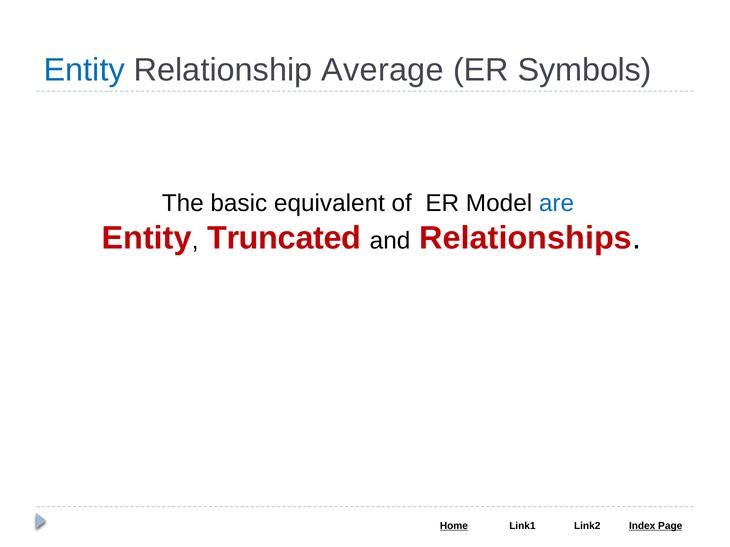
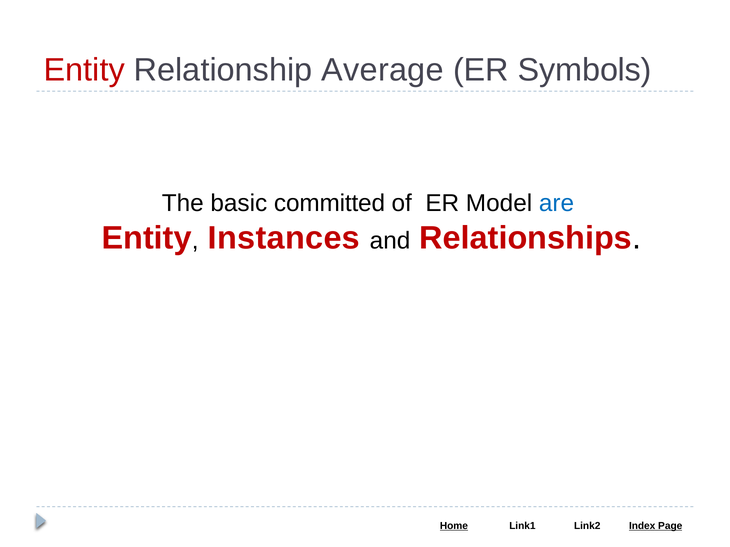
Entity colour: blue -> red (84, 70)
equivalent: equivalent -> committed (330, 203)
Truncated: Truncated -> Instances (284, 238)
